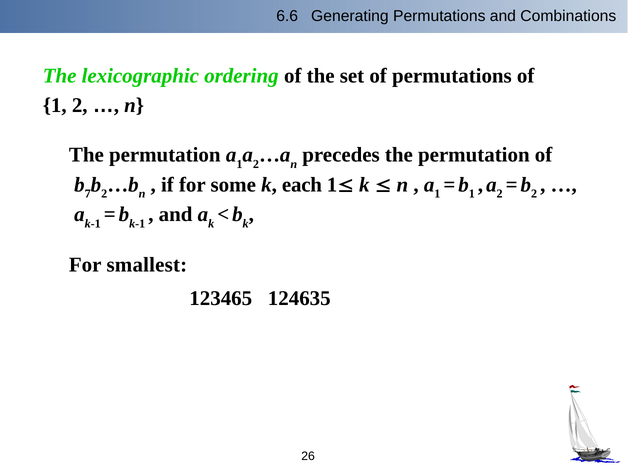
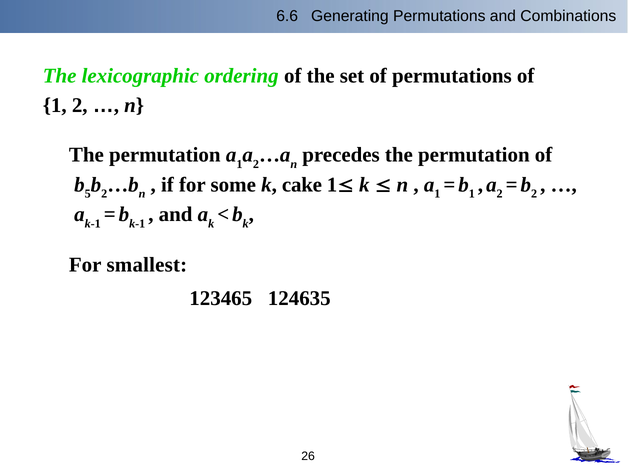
7: 7 -> 5 (88, 194)
each: each -> cake (302, 185)
